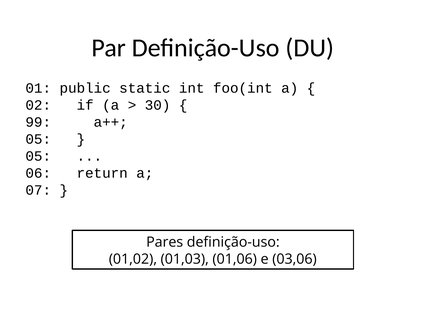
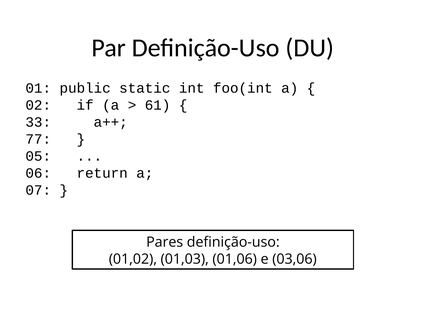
30: 30 -> 61 (158, 105)
99: 99 -> 33 (38, 122)
05: 05 -> 77 (38, 139)
